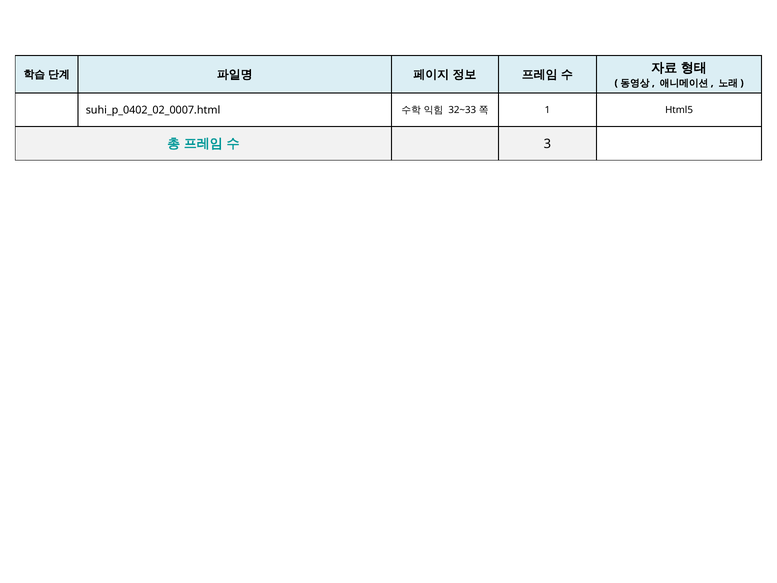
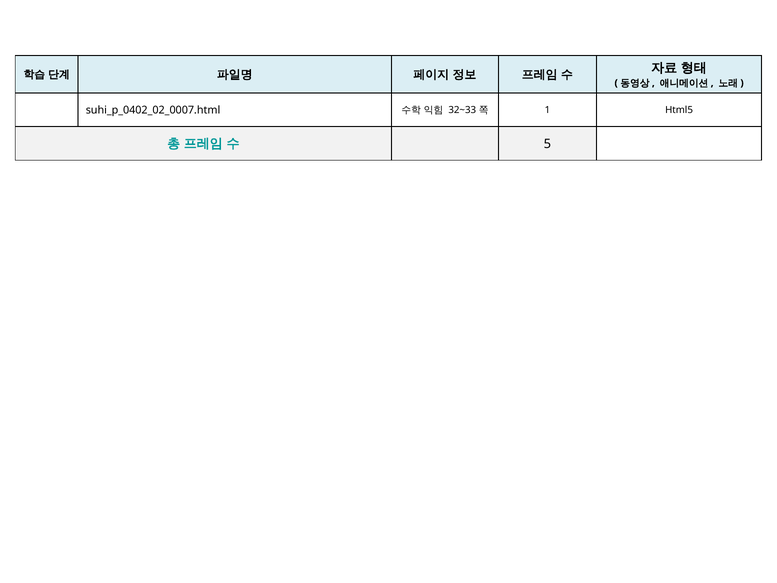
3: 3 -> 5 (547, 144)
